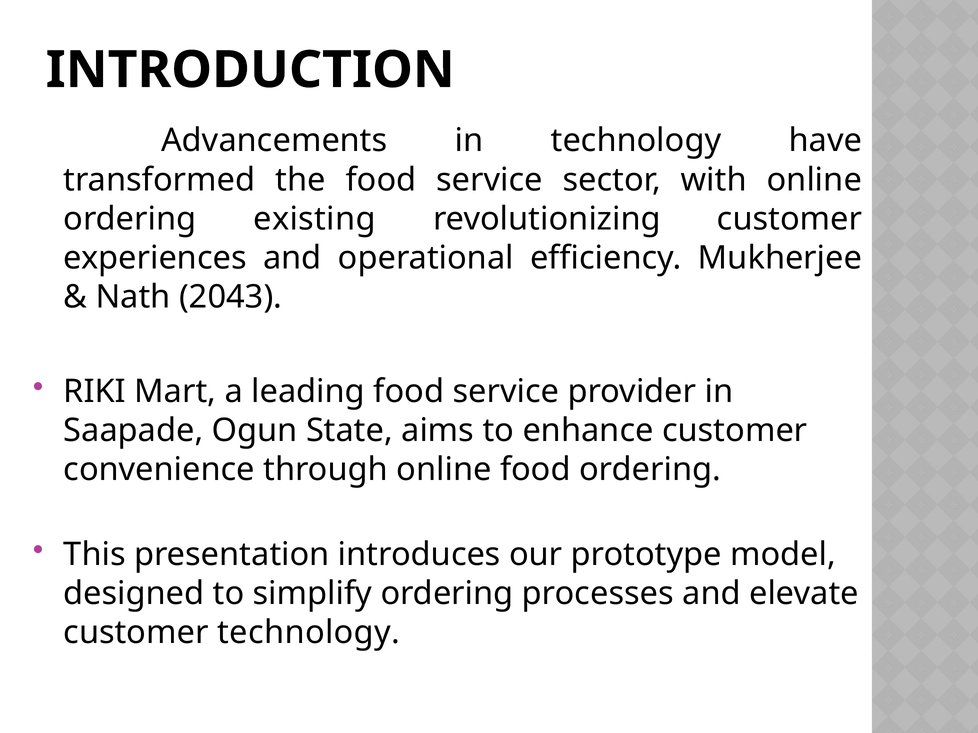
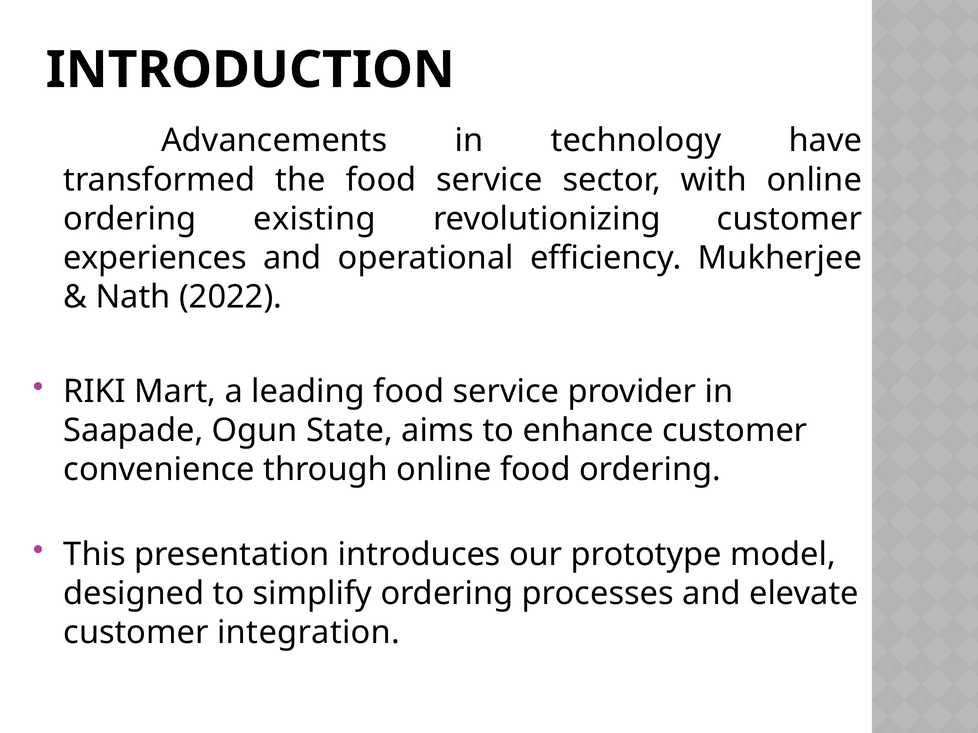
2043: 2043 -> 2022 (231, 297)
customer technology: technology -> integration (309, 633)
